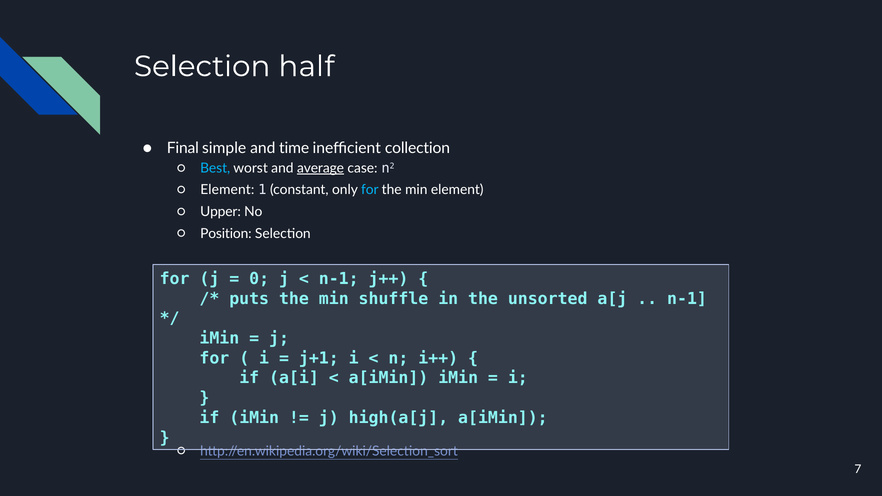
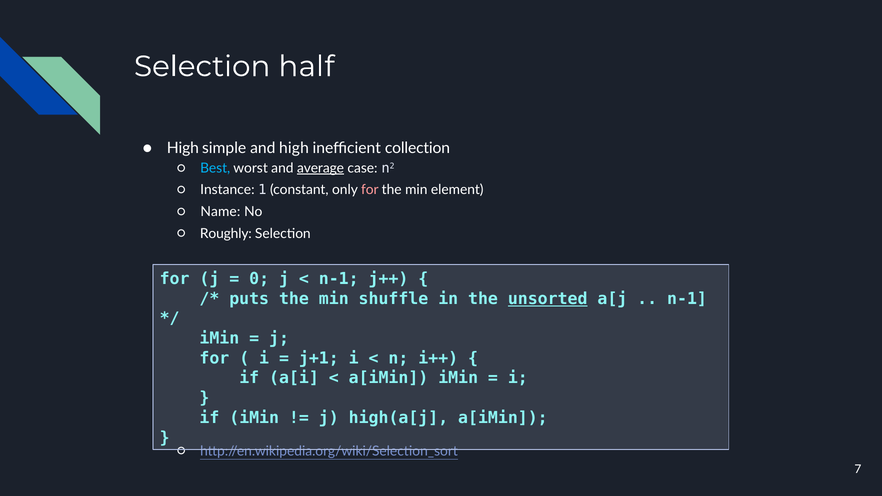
Final: Final -> High (183, 148)
and time: time -> high (294, 148)
Element: Element -> Instance (227, 190)
for colour: light blue -> pink (370, 190)
Upper: Upper -> Name (220, 212)
Position: Position -> Roughly (226, 234)
unsorted underline: none -> present (548, 299)
